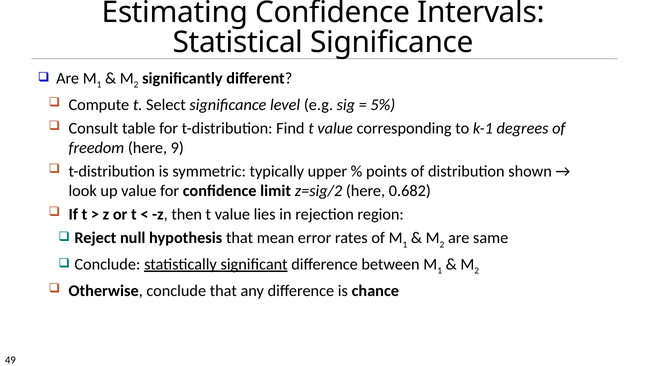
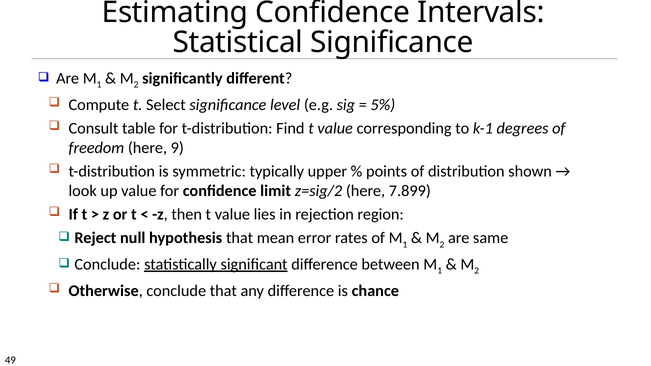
0.682: 0.682 -> 7.899 (410, 191)
